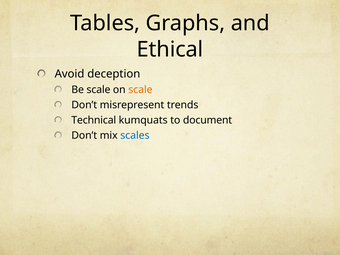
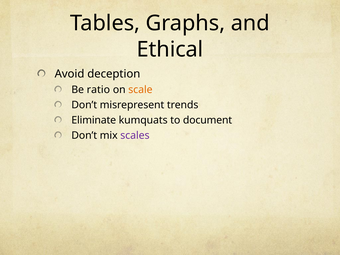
Be scale: scale -> ratio (98, 90)
Technical: Technical -> Eliminate (94, 120)
scales colour: blue -> purple (135, 135)
